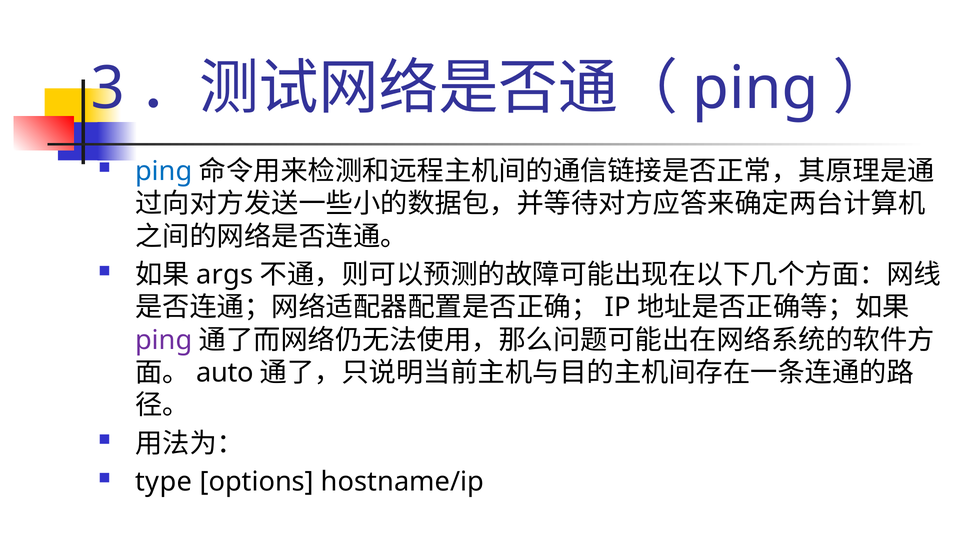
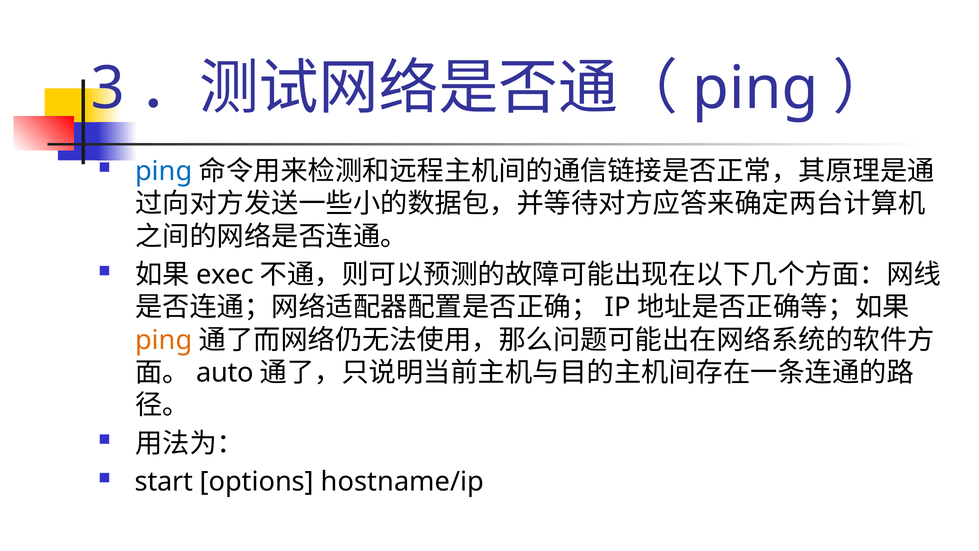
args: args -> exec (225, 275)
ping colour: purple -> orange (164, 340)
type: type -> start (164, 481)
